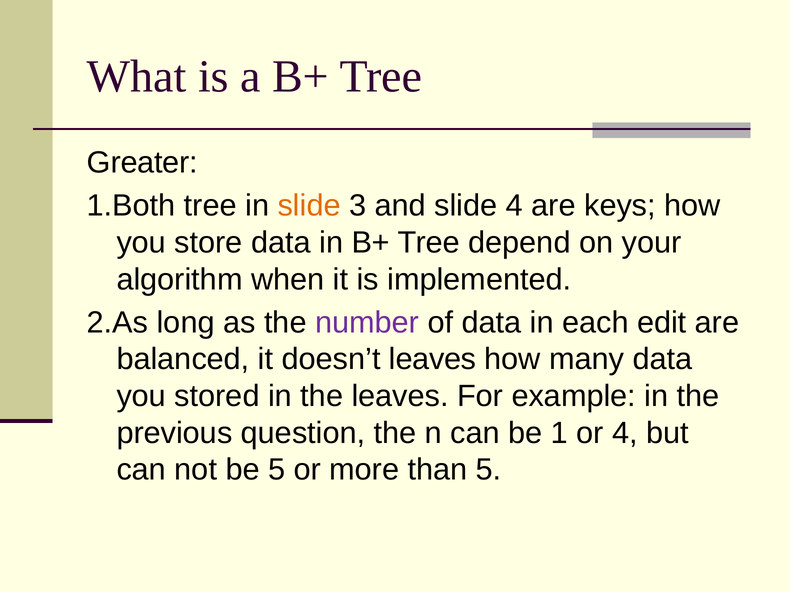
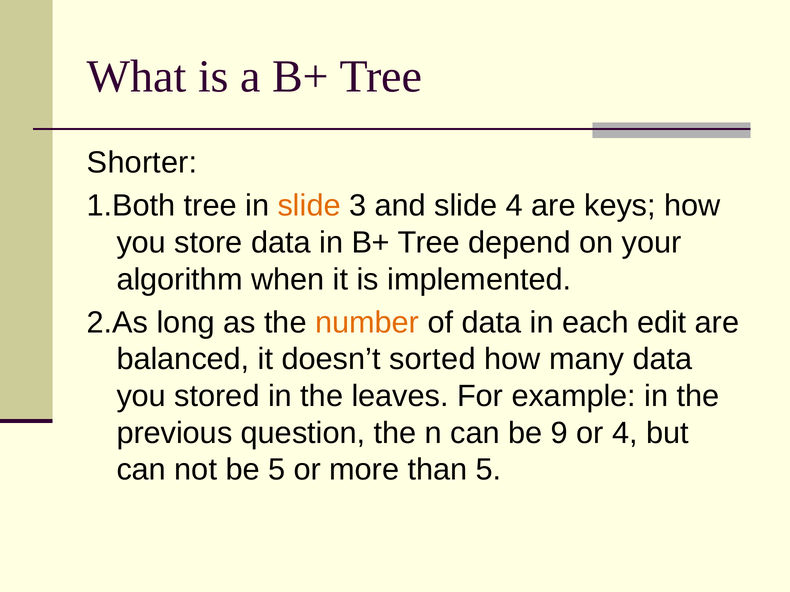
Greater: Greater -> Shorter (142, 163)
number colour: purple -> orange (367, 323)
doesn’t leaves: leaves -> sorted (432, 360)
1: 1 -> 9 (559, 433)
